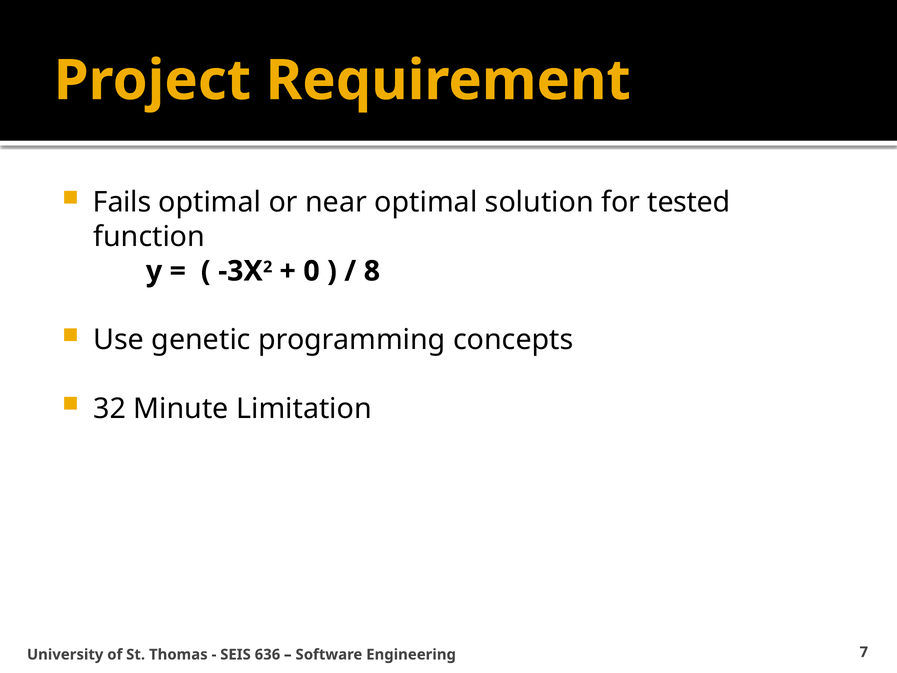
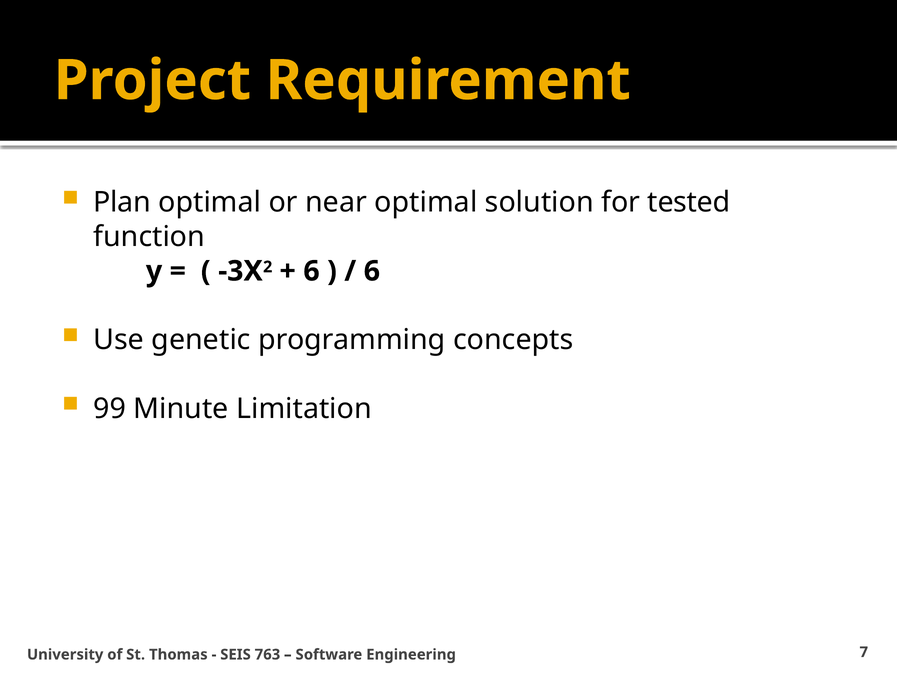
Fails: Fails -> Plan (122, 202)
0: 0 -> 6 (312, 271)
8: 8 -> 6 (372, 271)
32: 32 -> 99 (110, 408)
636: 636 -> 763 (267, 654)
